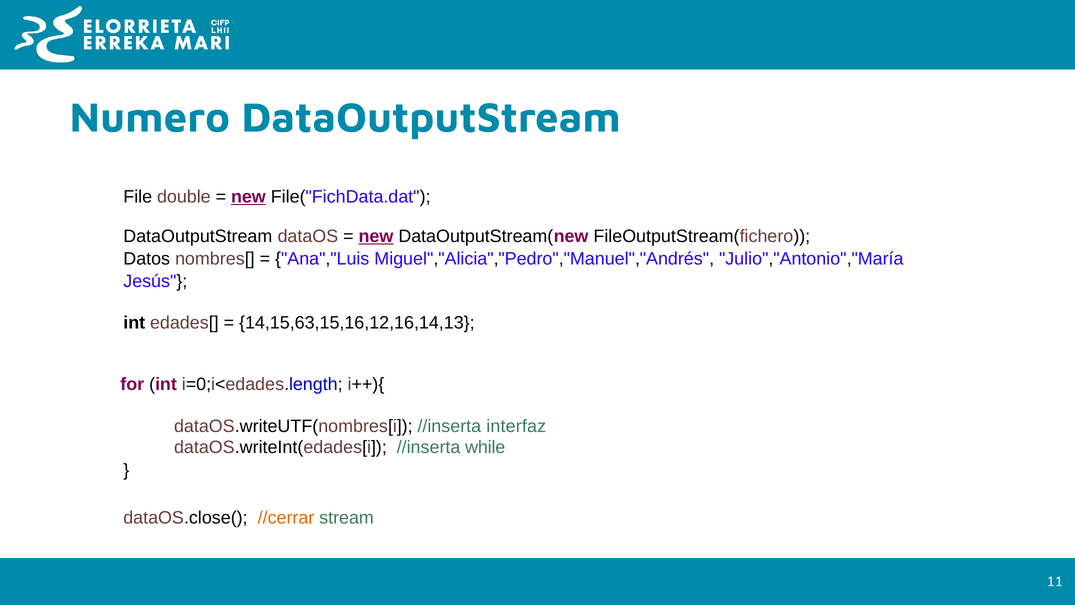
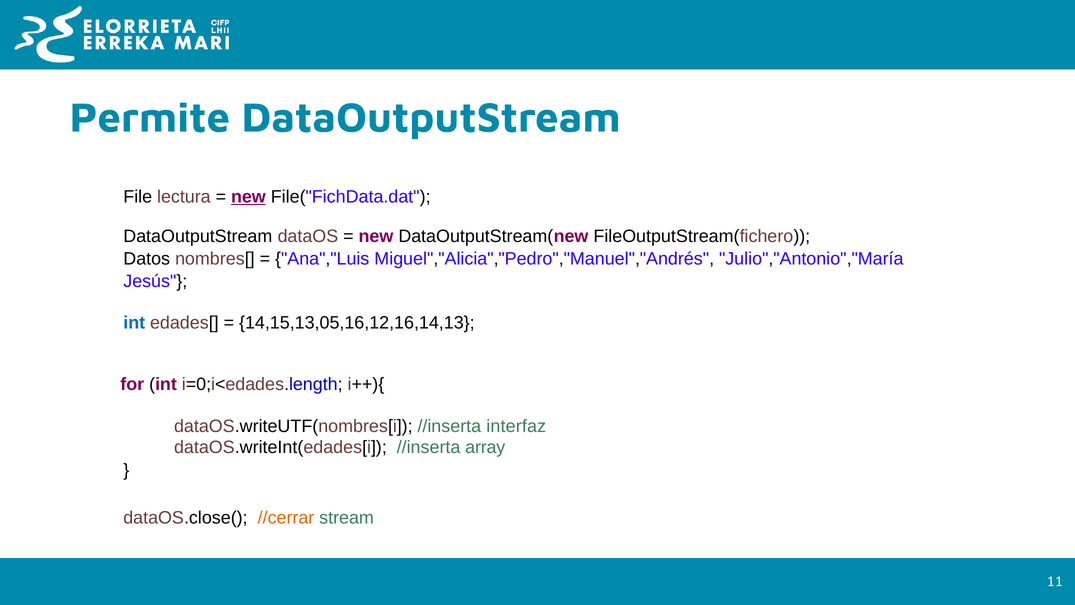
Numero: Numero -> Permite (150, 118)
double: double -> lectura (184, 197)
new underline: present -> none (376, 236)
int colour: black -> blue (134, 322)
14,15,63,15,16,12,16,14,13: 14,15,63,15,16,12,16,14,13 -> 14,15,13,05,16,12,16,14,13 (357, 322)
while: while -> array (485, 447)
